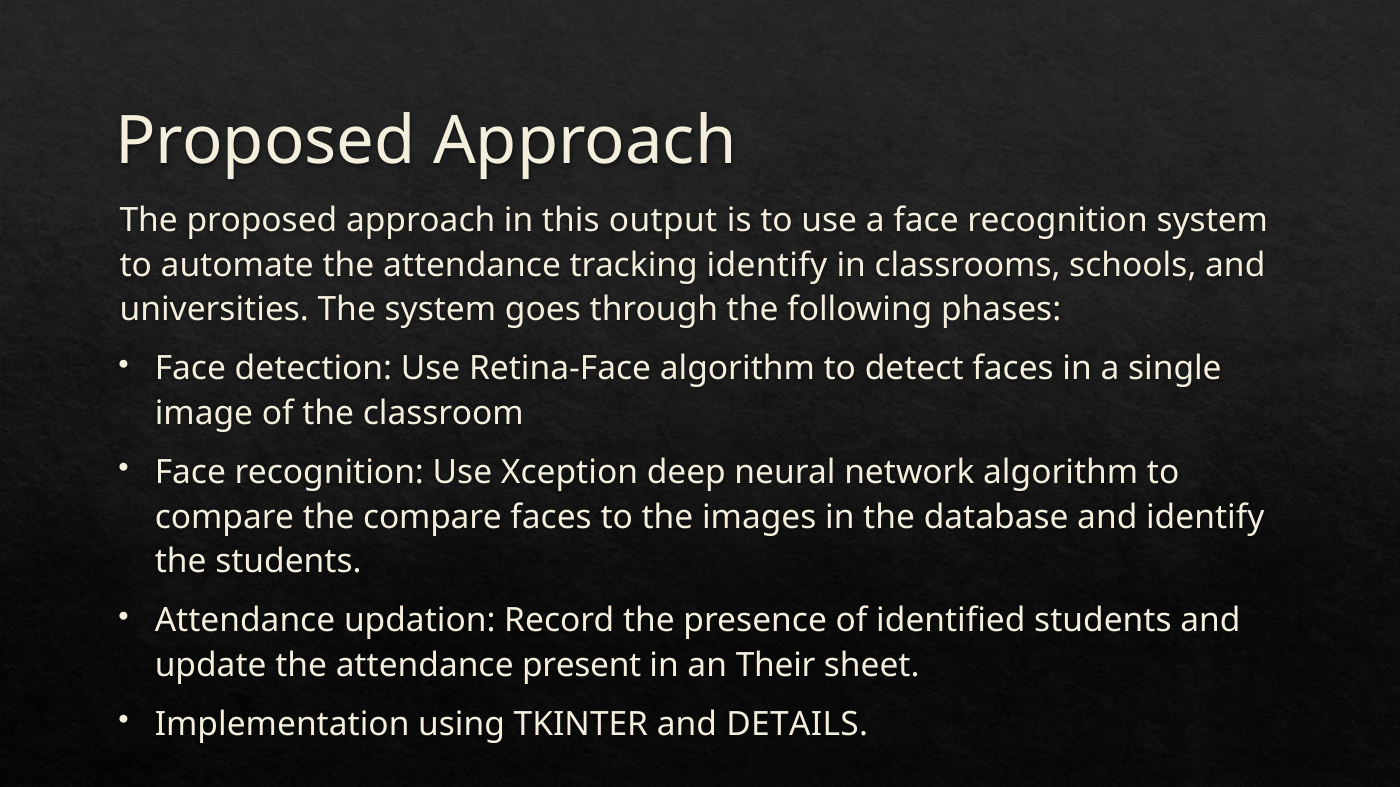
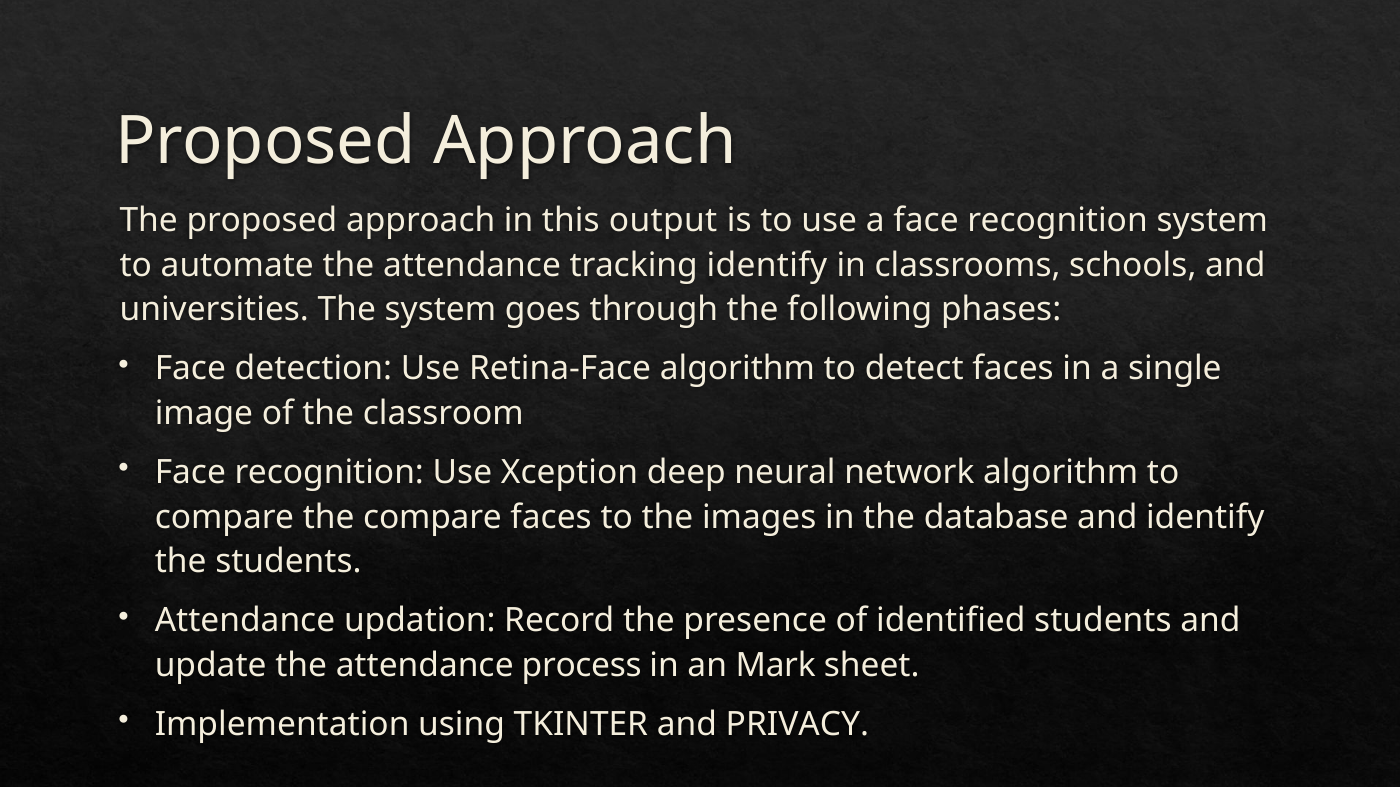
present: present -> process (582, 665)
Their: Their -> Mark (776, 665)
DETAILS: DETAILS -> PRIVACY (797, 725)
